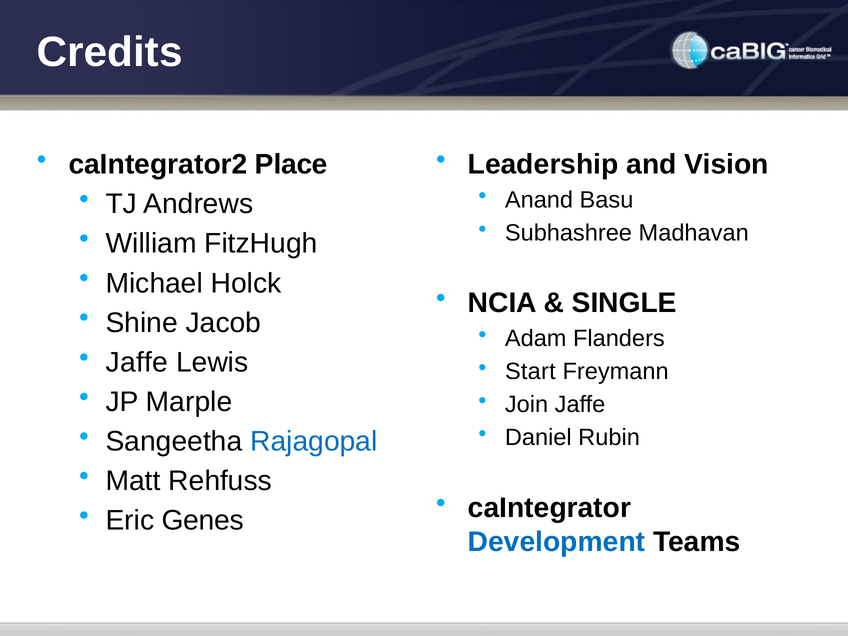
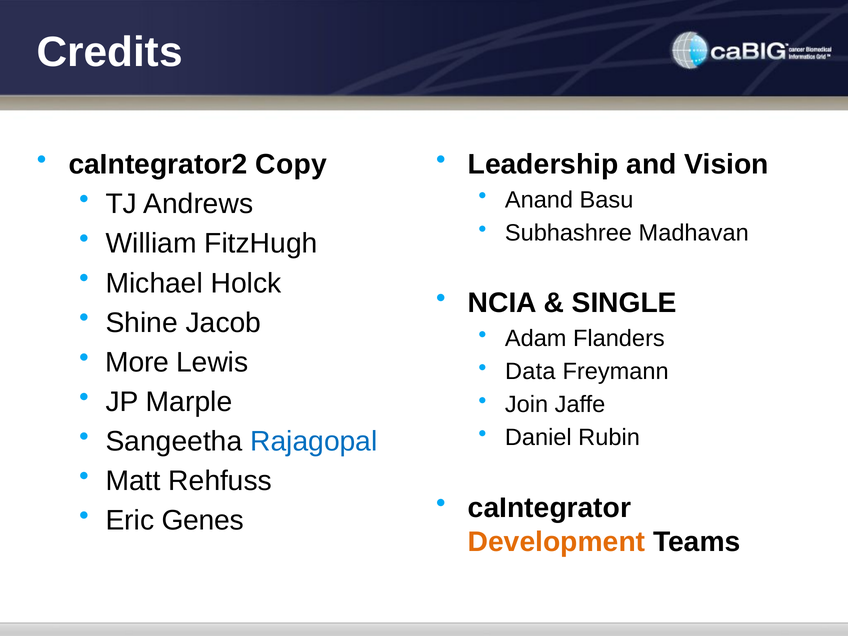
Place: Place -> Copy (291, 165)
Jaffe: Jaffe -> More (137, 362)
Start: Start -> Data (530, 372)
Development colour: blue -> orange (557, 542)
